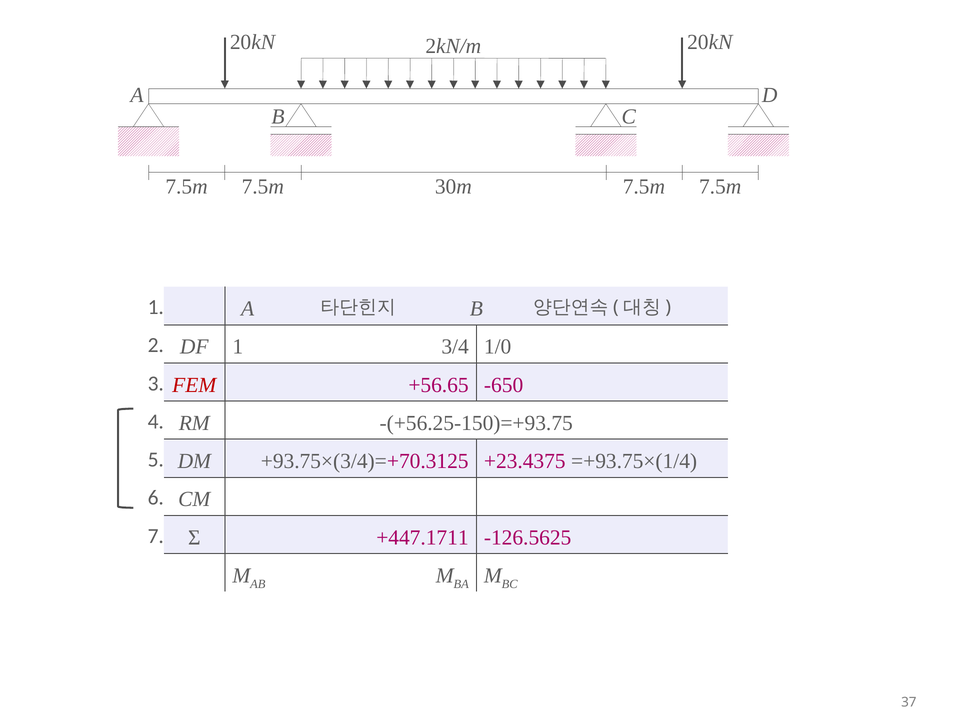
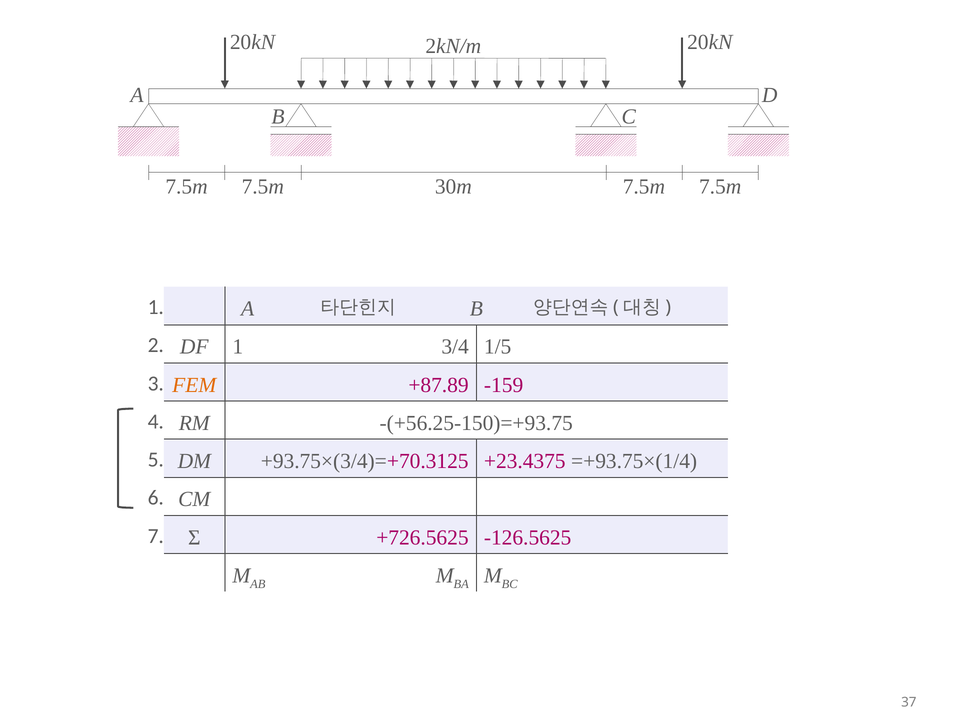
1/0: 1/0 -> 1/5 (498, 347)
FEM colour: red -> orange (194, 385)
+56.65: +56.65 -> +87.89 (439, 385)
-650: -650 -> -159 (504, 385)
+447.1711: +447.1711 -> +726.5625 (422, 537)
